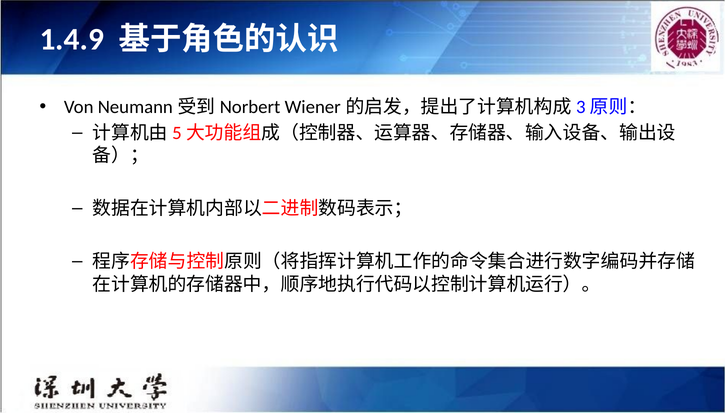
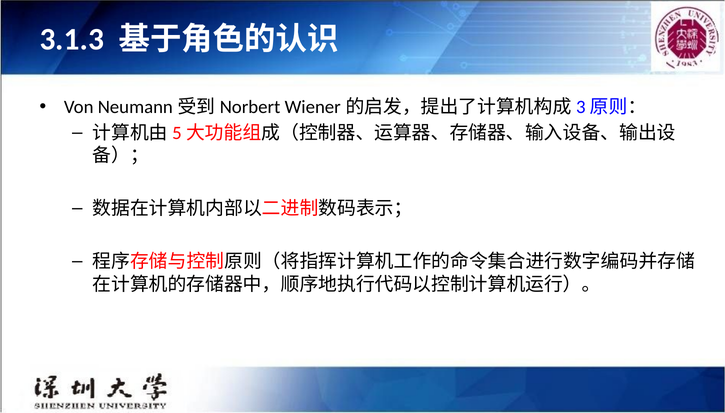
1.4.9: 1.4.9 -> 3.1.3 (72, 39)
